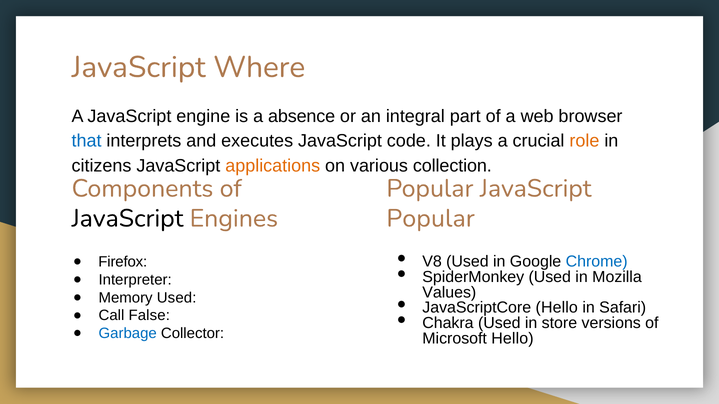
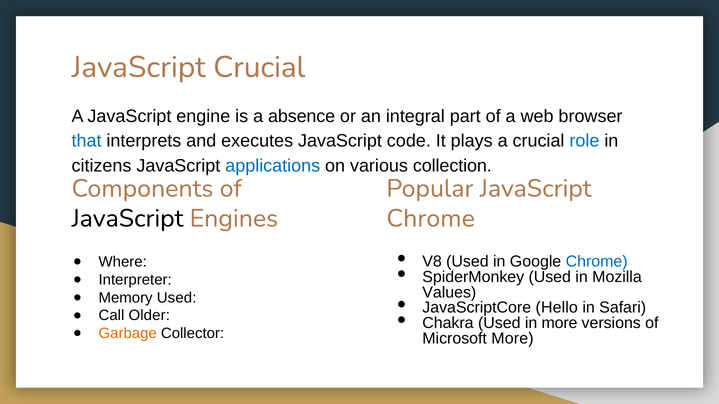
JavaScript Where: Where -> Crucial (259, 67)
role colour: orange -> blue (584, 141)
applications colour: orange -> blue (273, 166)
Popular: Popular -> Chrome (431, 219)
Firefox: Firefox -> Where (123, 262)
False: False -> Older (149, 316)
in store: store -> more (559, 323)
Garbage colour: blue -> orange (128, 334)
Microsoft Hello: Hello -> More (512, 339)
